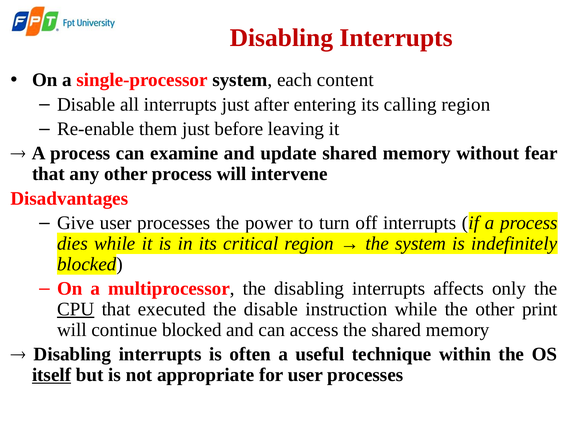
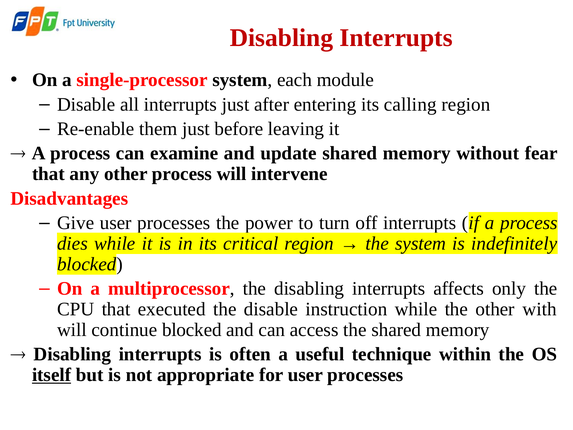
content: content -> module (345, 80)
CPU underline: present -> none (76, 309)
print: print -> with (540, 309)
